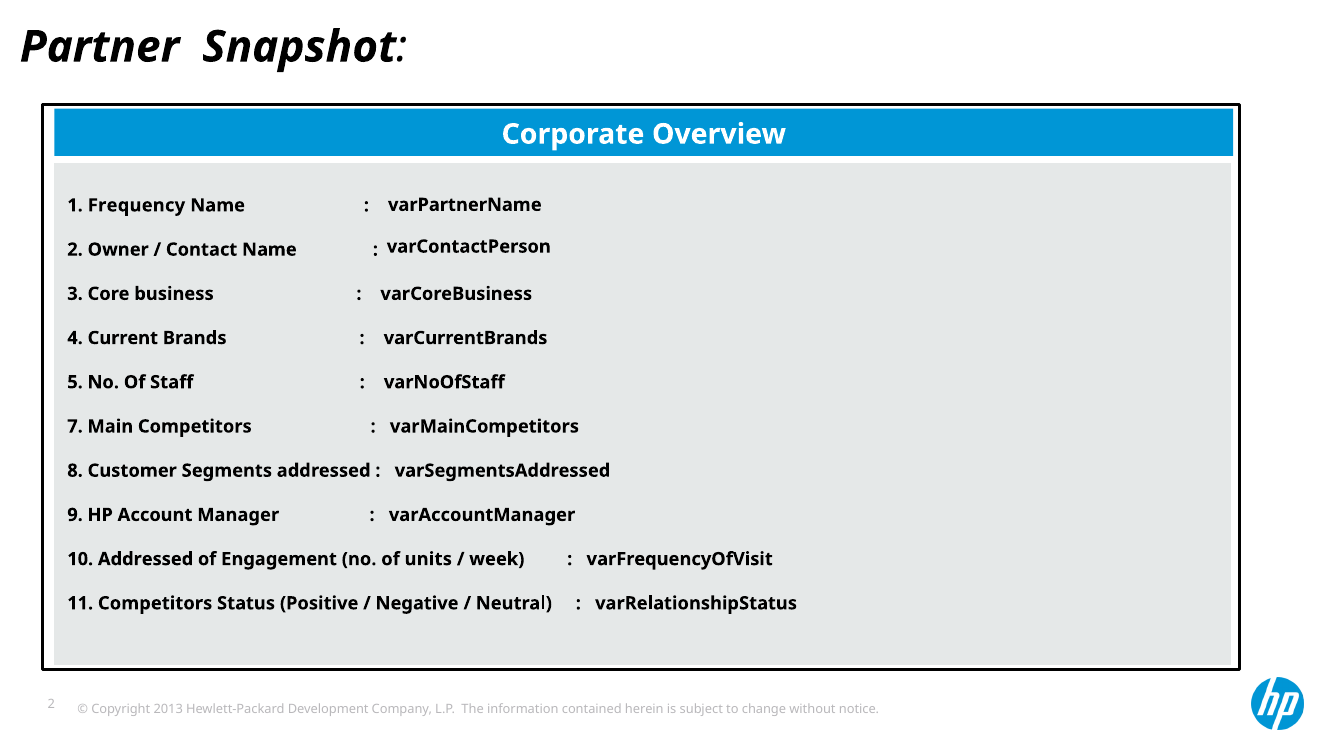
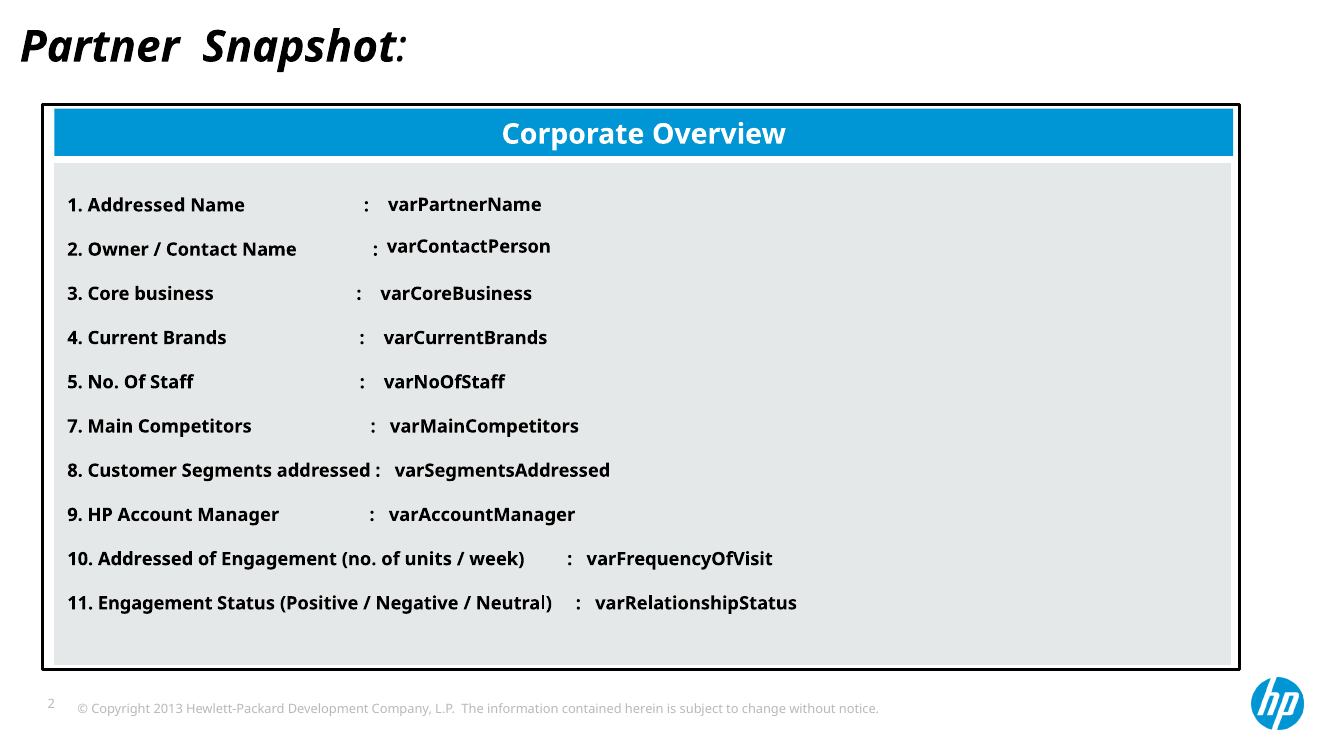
1 Frequency: Frequency -> Addressed (136, 205)
11 Competitors: Competitors -> Engagement (155, 603)
